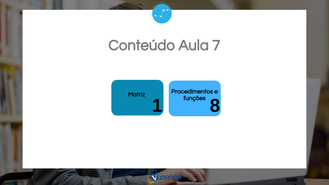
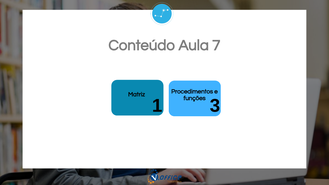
8: 8 -> 3 (215, 106)
